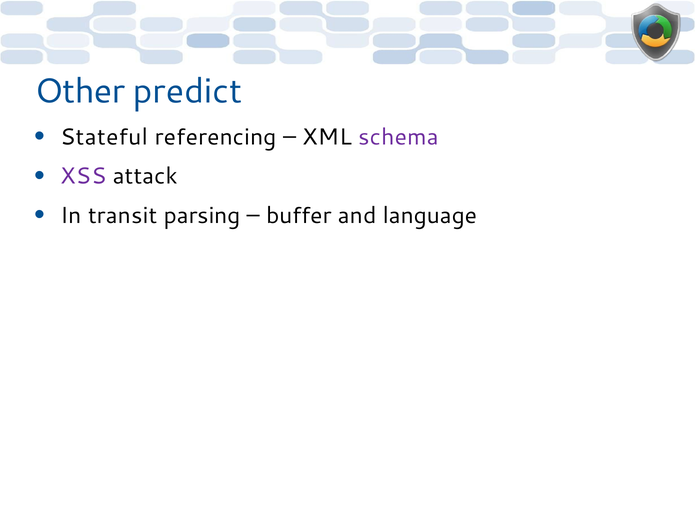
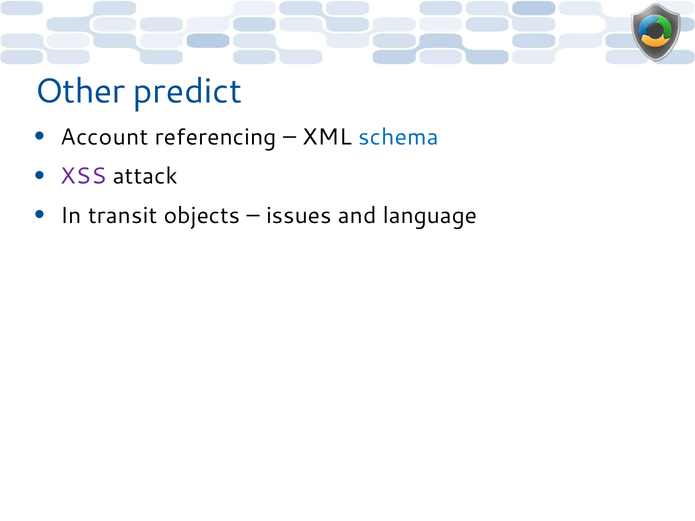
Stateful: Stateful -> Account (104, 137)
schema colour: purple -> blue (399, 137)
parsing: parsing -> objects (202, 216)
buffer: buffer -> issues (299, 216)
